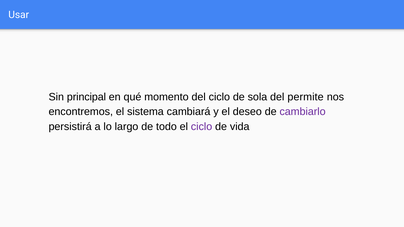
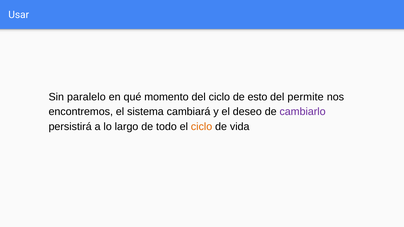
principal: principal -> paralelo (86, 97)
sola: sola -> esto (257, 97)
ciclo colour: purple -> orange (202, 127)
